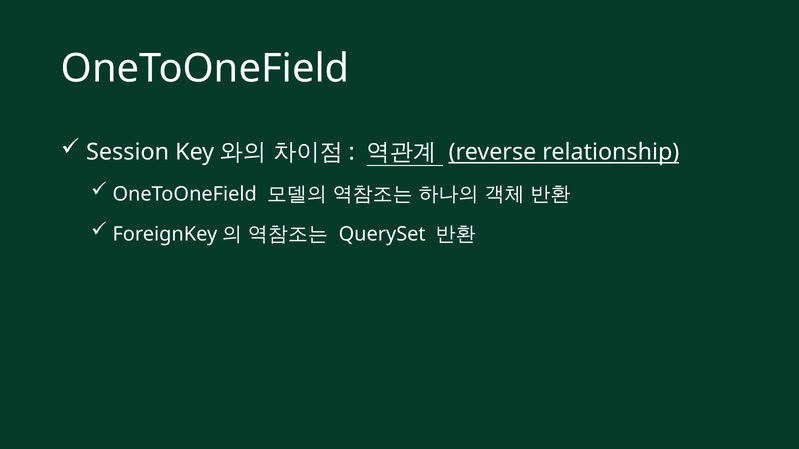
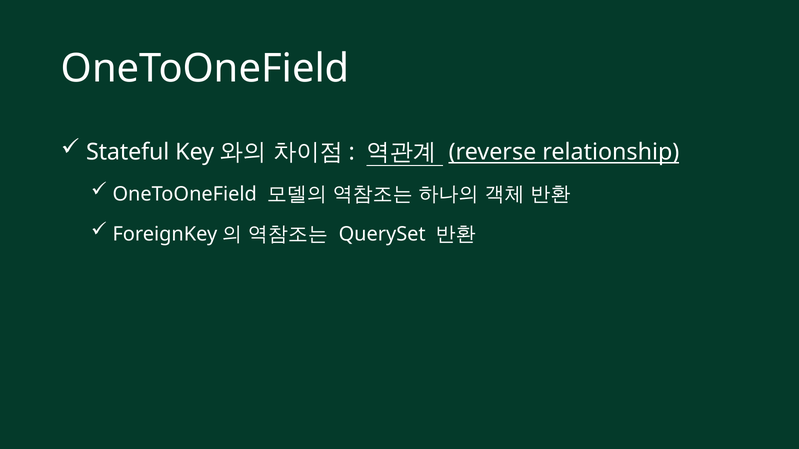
Session: Session -> Stateful (128, 152)
